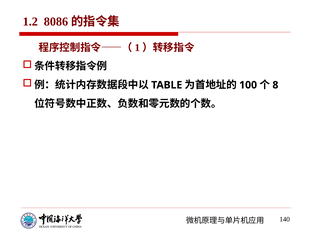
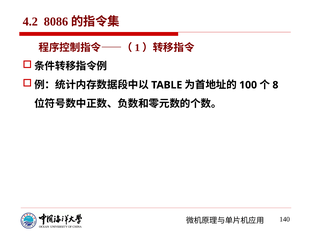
1.2: 1.2 -> 4.2 (30, 22)
